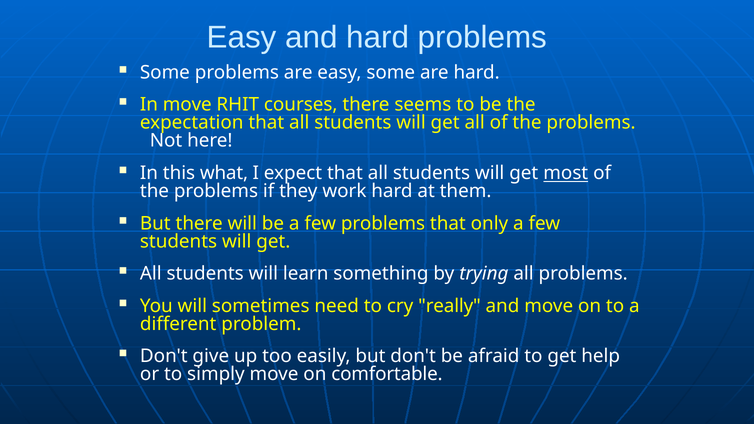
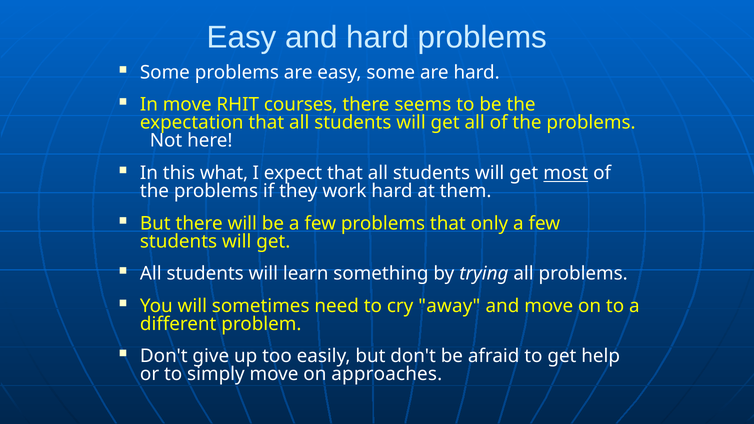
really: really -> away (449, 306)
comfortable: comfortable -> approaches (387, 374)
